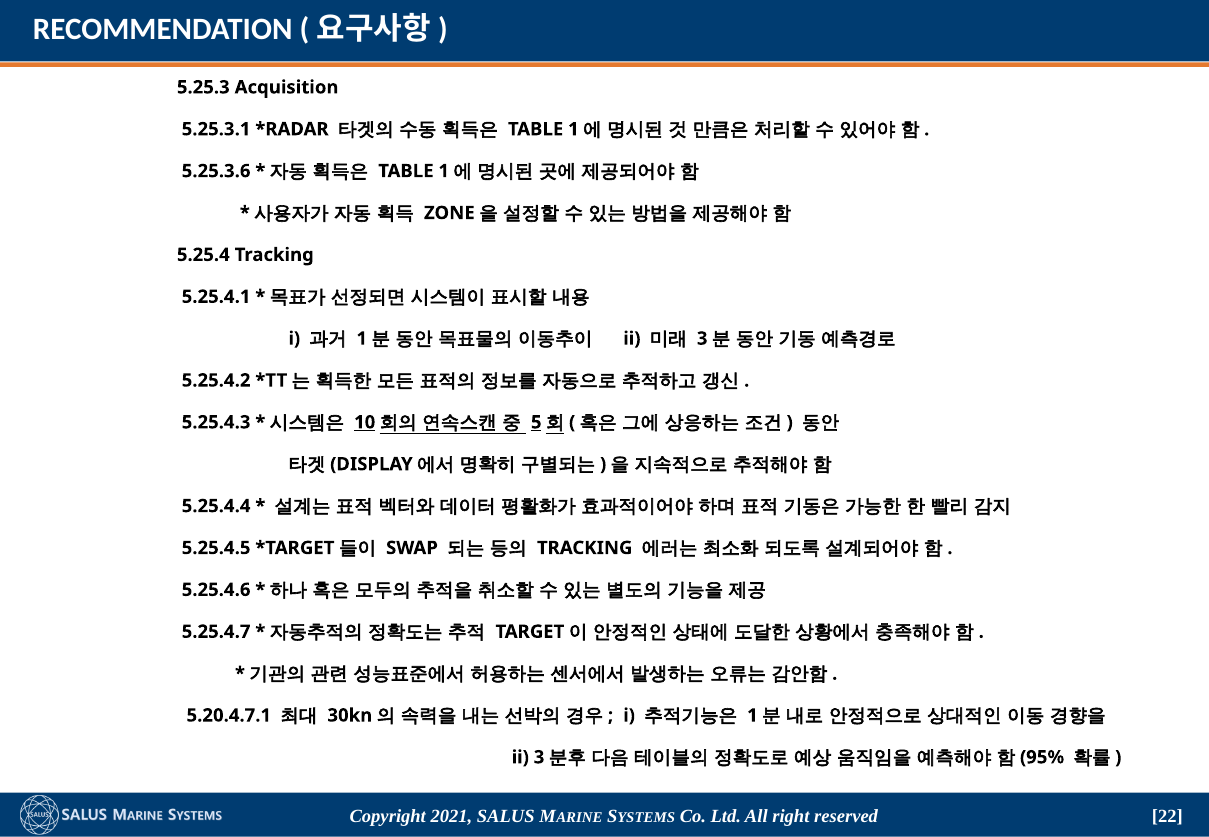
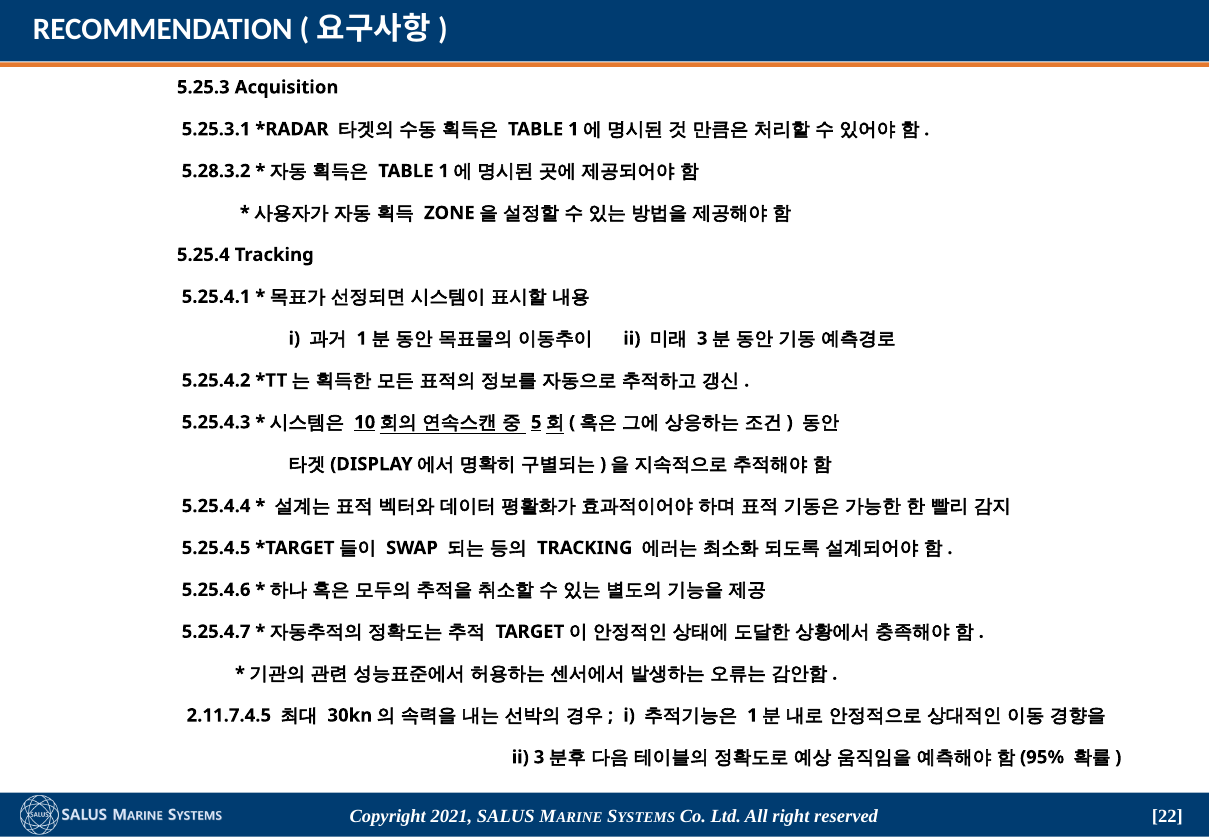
5.25.3.6: 5.25.3.6 -> 5.28.3.2 (216, 171)
5.20.4.7.1: 5.20.4.7.1 -> 2.11.7.4.5 (229, 715)
